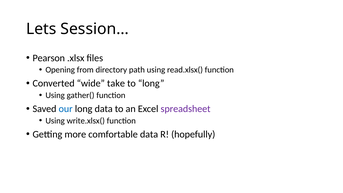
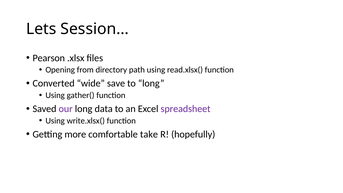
take: take -> save (116, 83)
our colour: blue -> purple (66, 109)
comfortable data: data -> take (149, 134)
